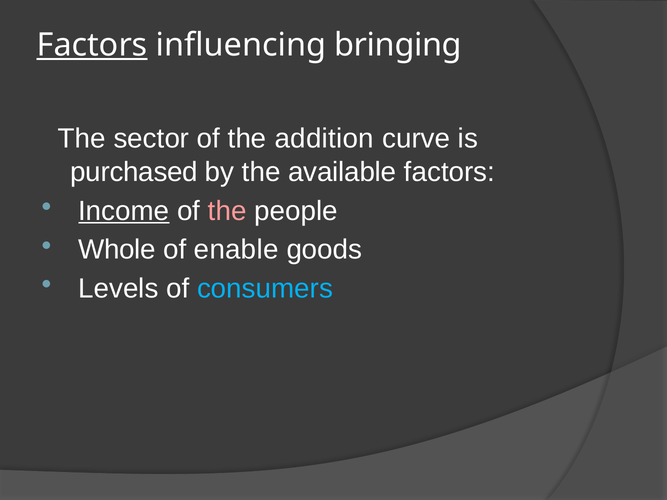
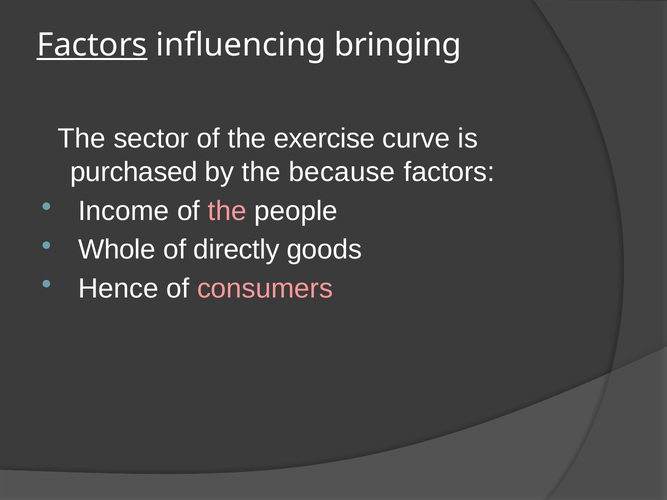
addition: addition -> exercise (324, 139)
available: available -> because (342, 172)
Income underline: present -> none (124, 211)
enable: enable -> directly (236, 250)
Levels: Levels -> Hence (118, 289)
consumers colour: light blue -> pink (265, 289)
